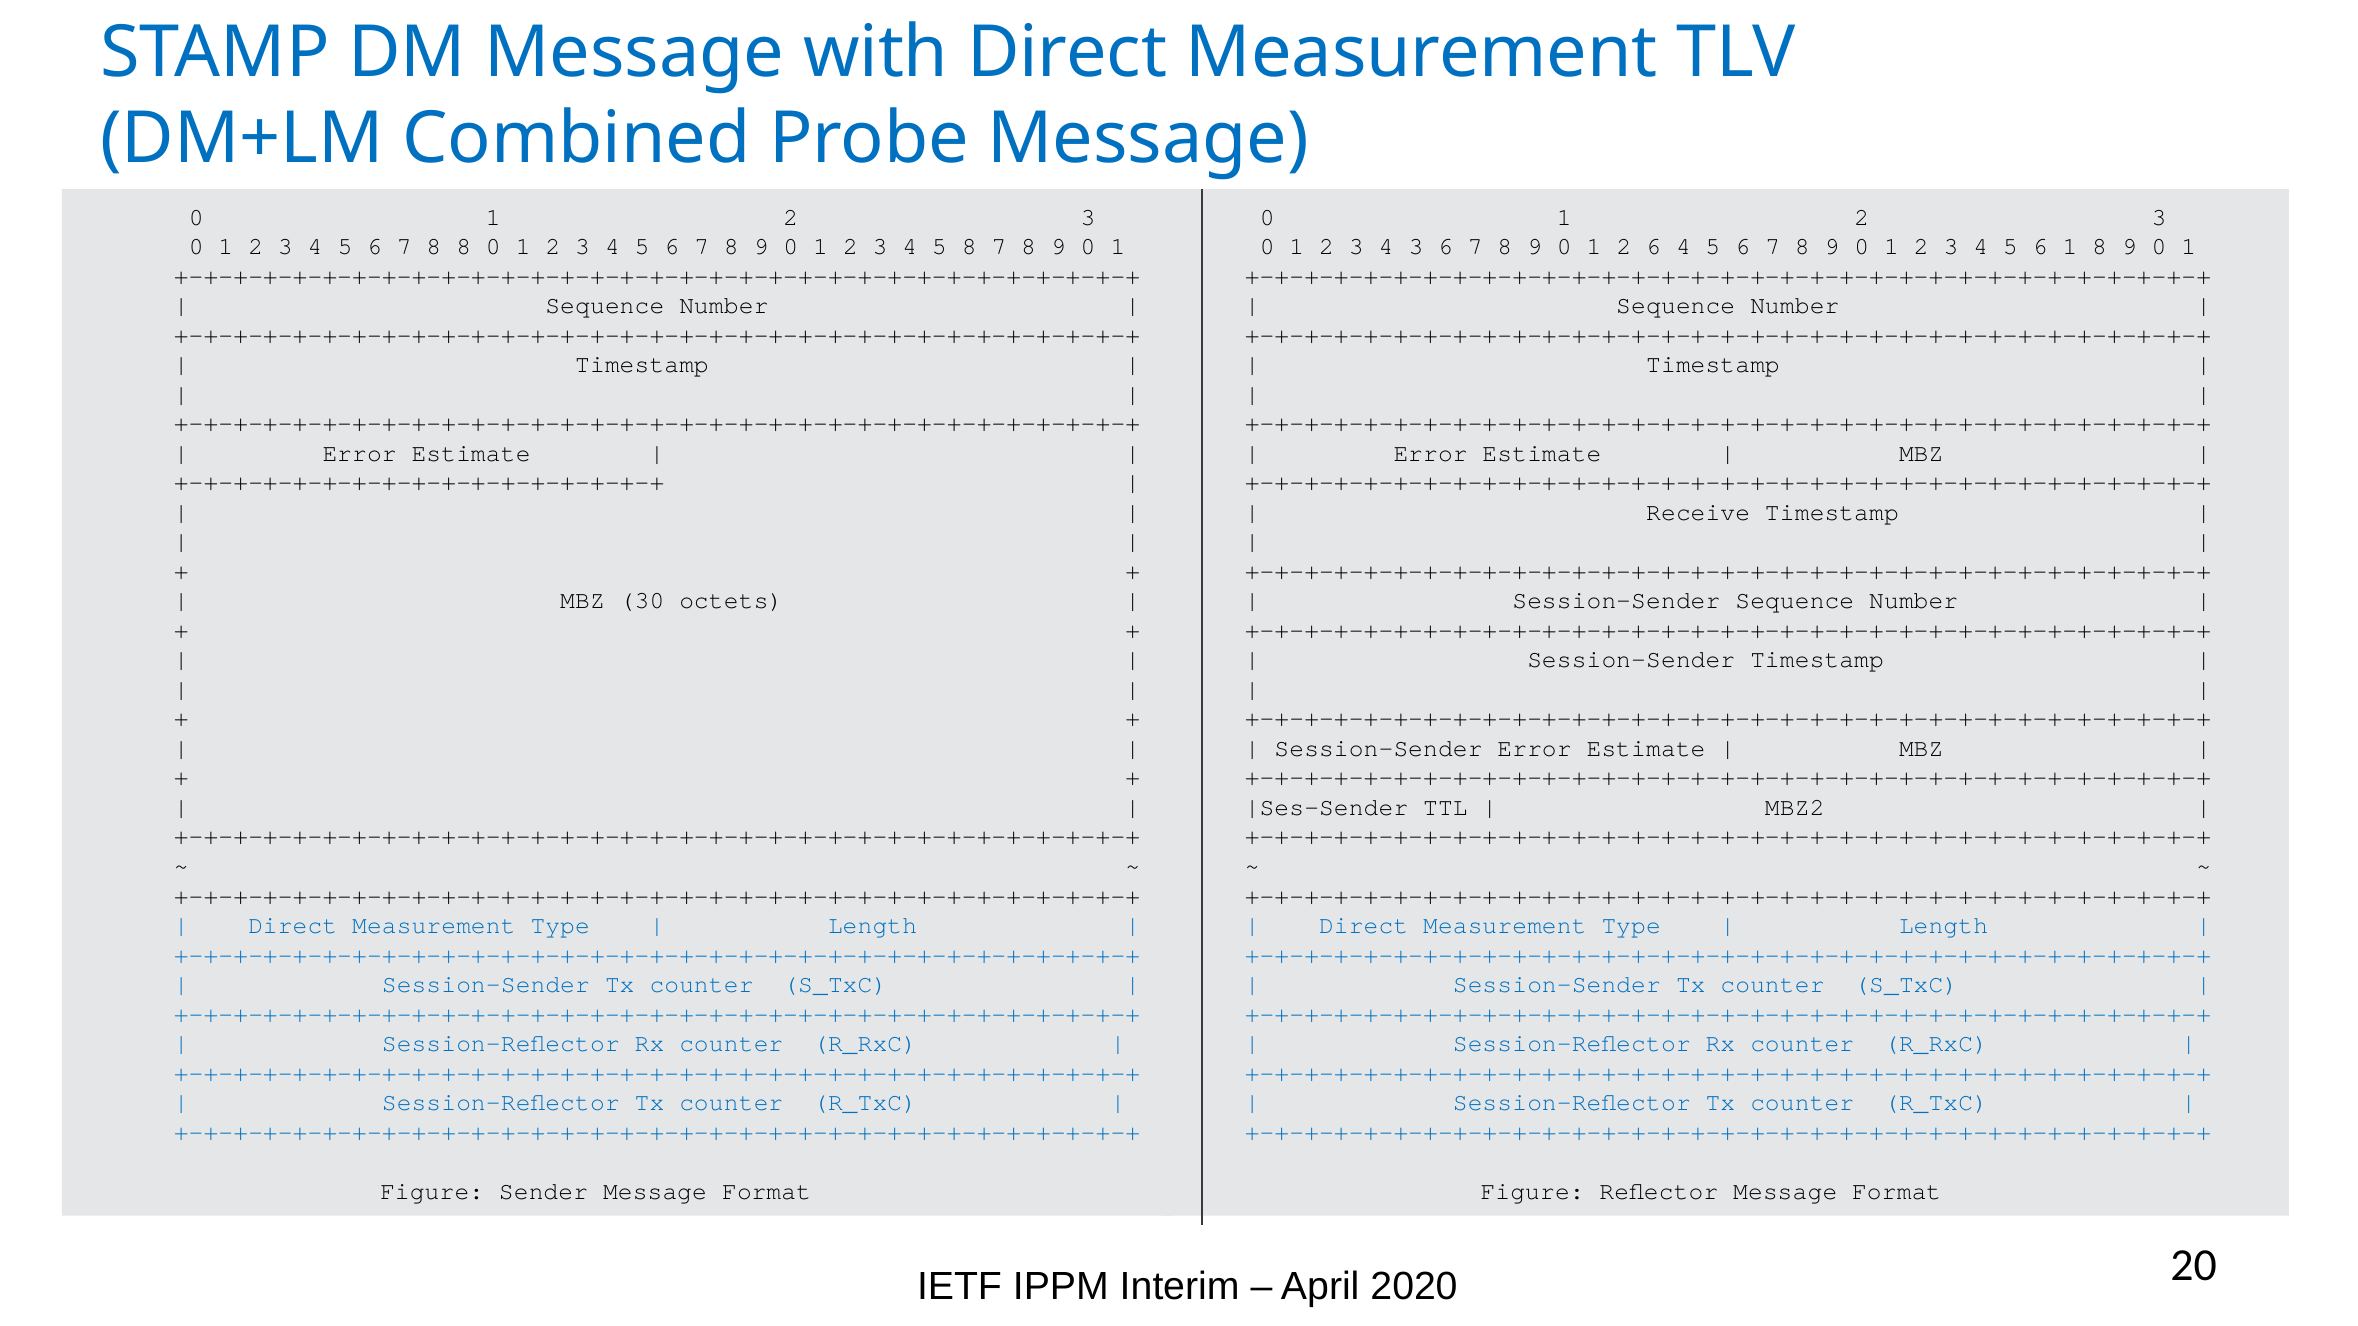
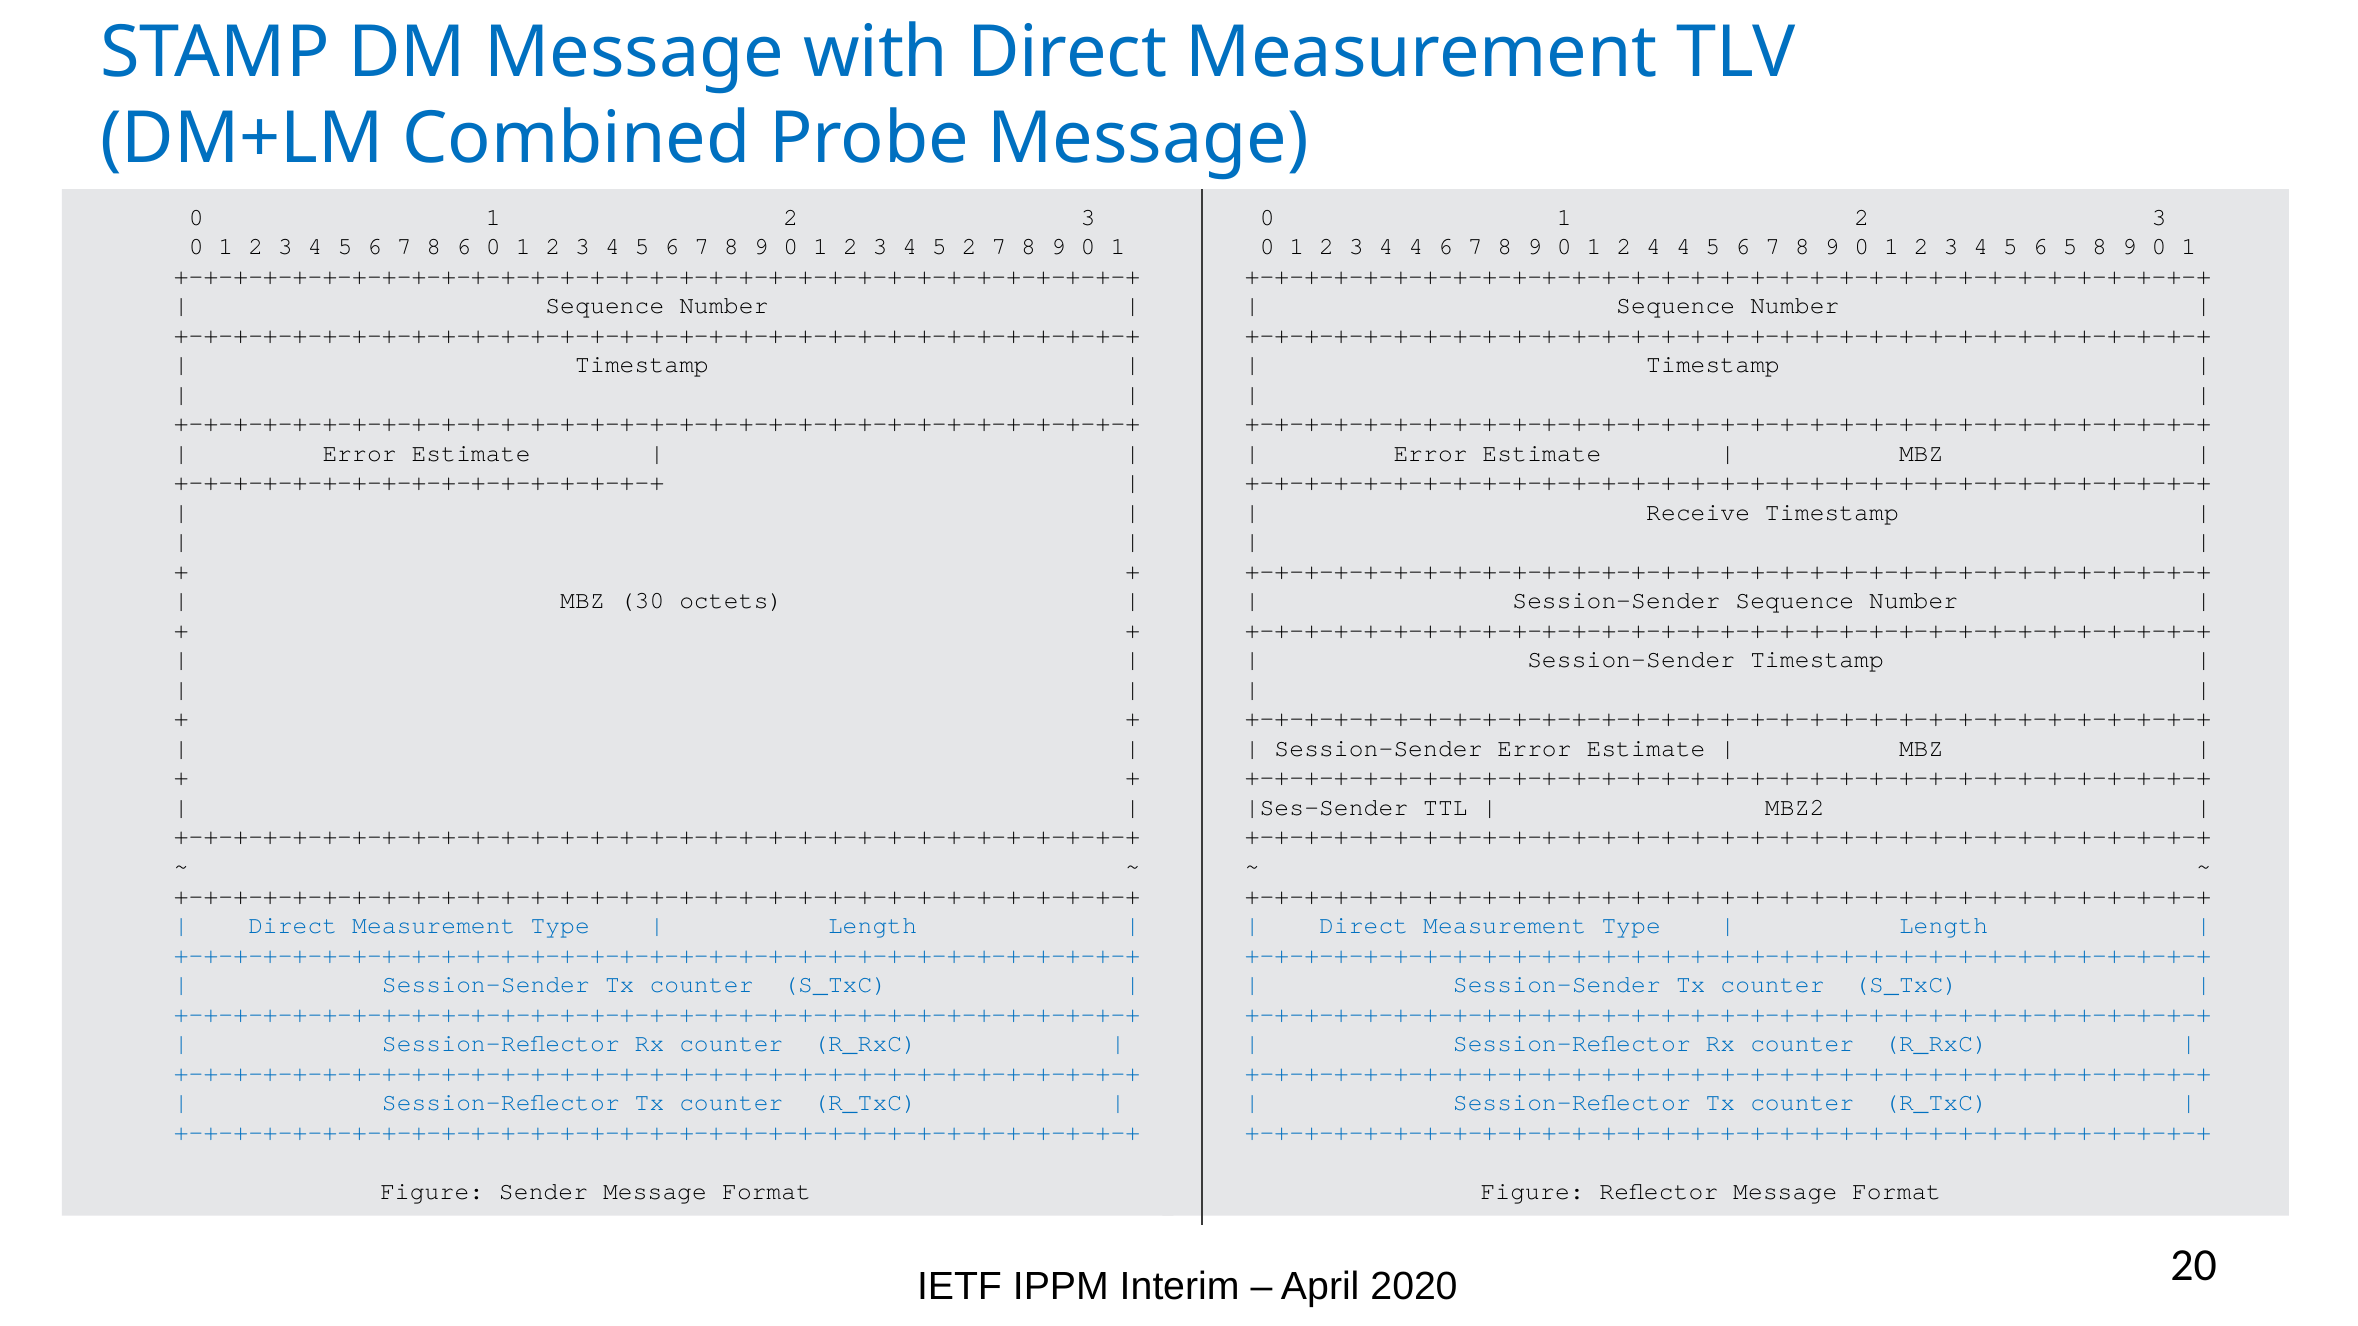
8 8: 8 -> 6 (464, 247)
5 8: 8 -> 2 (969, 247)
3 4 3: 3 -> 4 (1416, 247)
2 6: 6 -> 4 (1653, 247)
6 1: 1 -> 5 (2070, 247)
